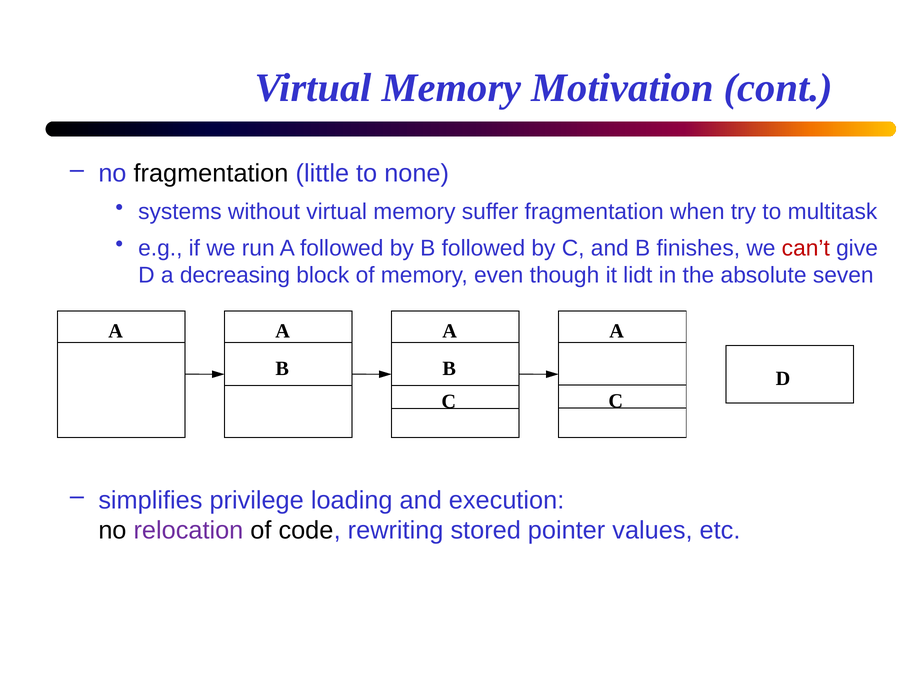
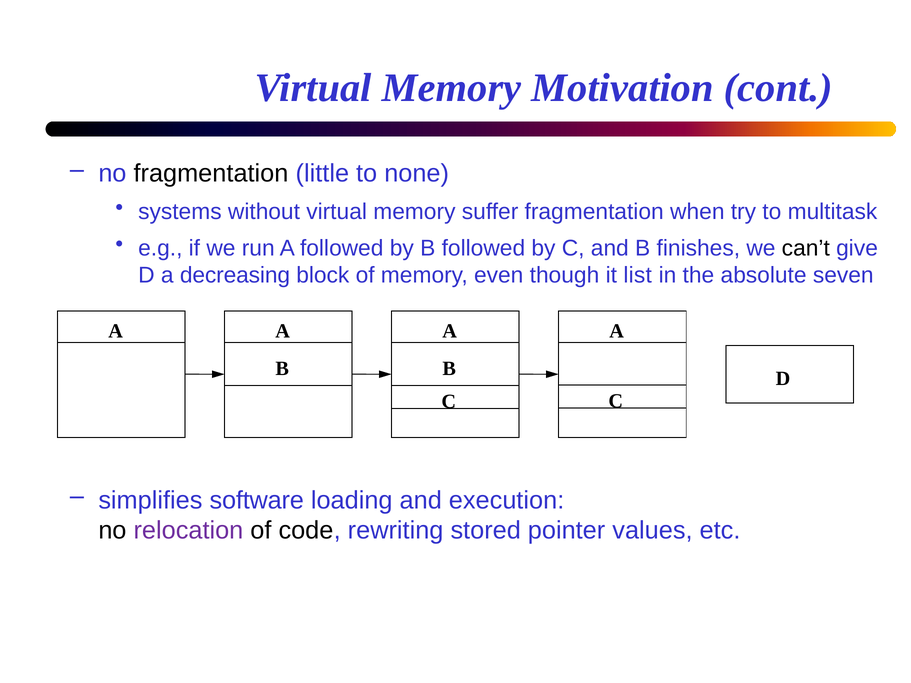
can’t colour: red -> black (806, 248)
lidt: lidt -> list (638, 275)
privilege: privilege -> software (257, 500)
